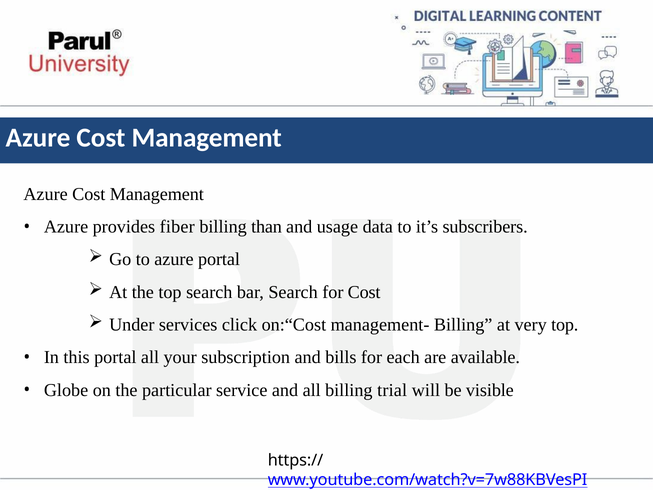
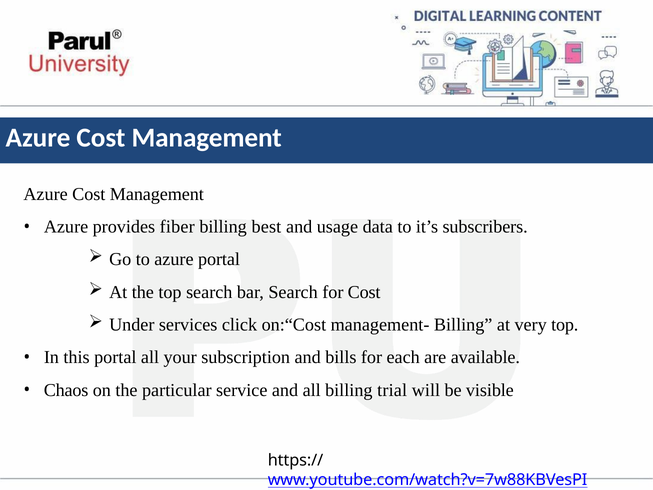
than: than -> best (266, 227)
Globe: Globe -> Chaos (66, 390)
